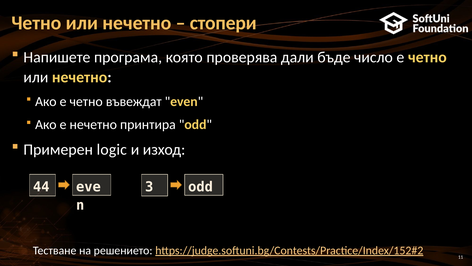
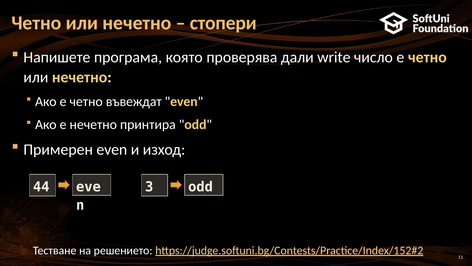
бъде: бъде -> write (334, 57)
Примерен logic: logic -> even (112, 149)
